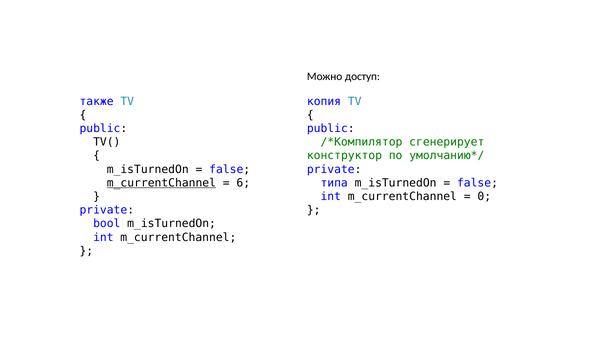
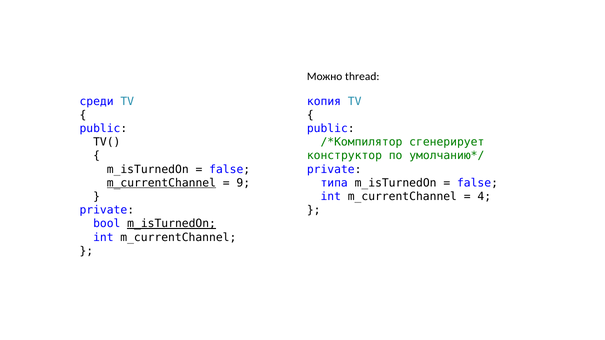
доступ: доступ -> thread (362, 76)
также: также -> среди (97, 101)
6: 6 -> 9 (243, 183)
0: 0 -> 4 (484, 197)
m_isTurnedOn underline: none -> present (172, 224)
